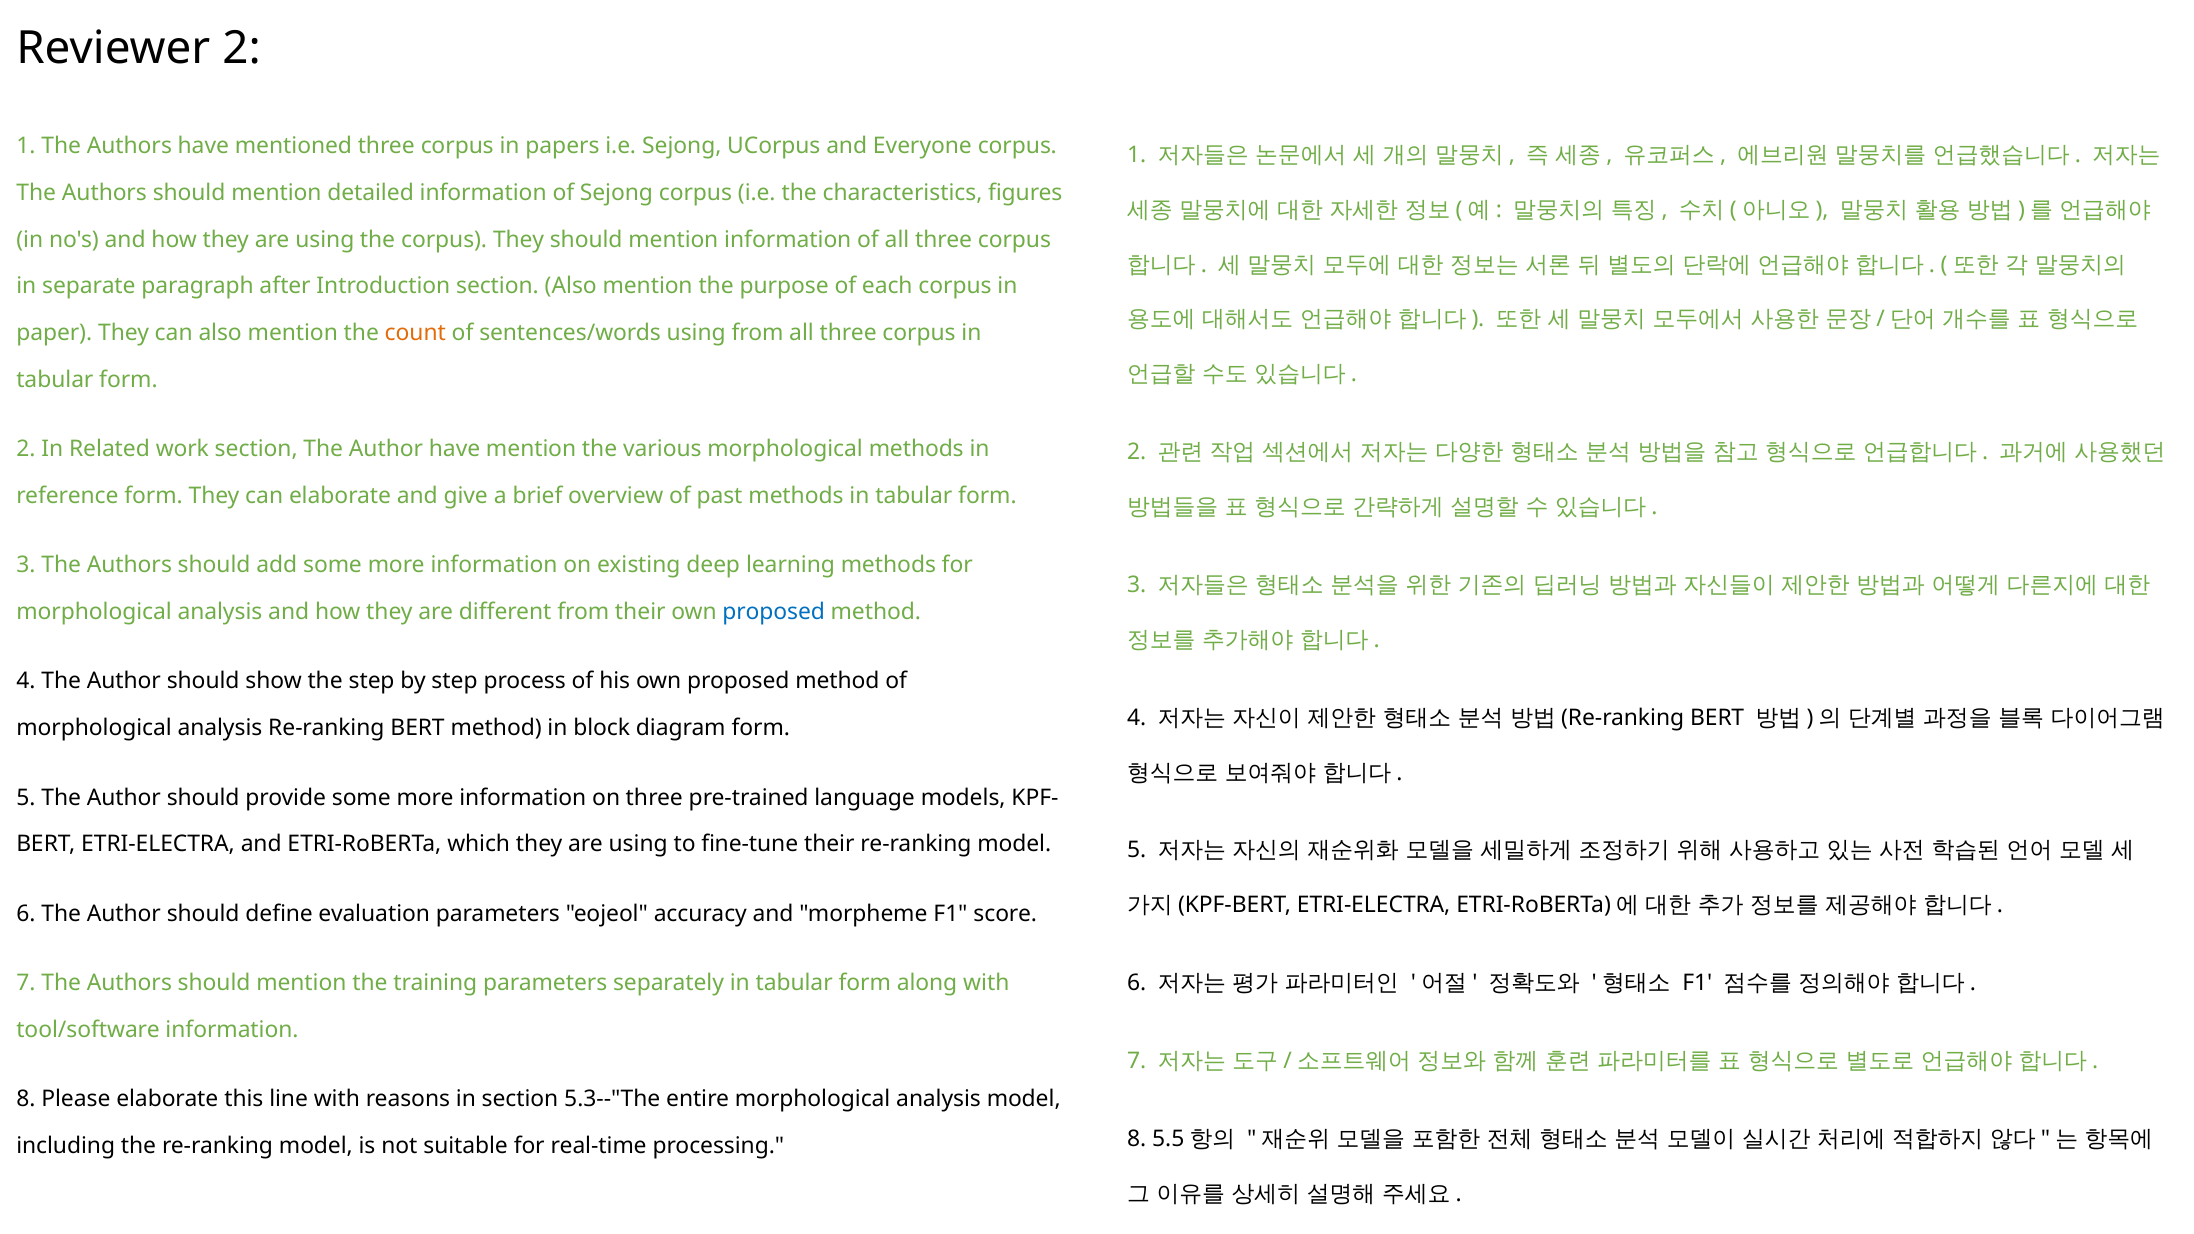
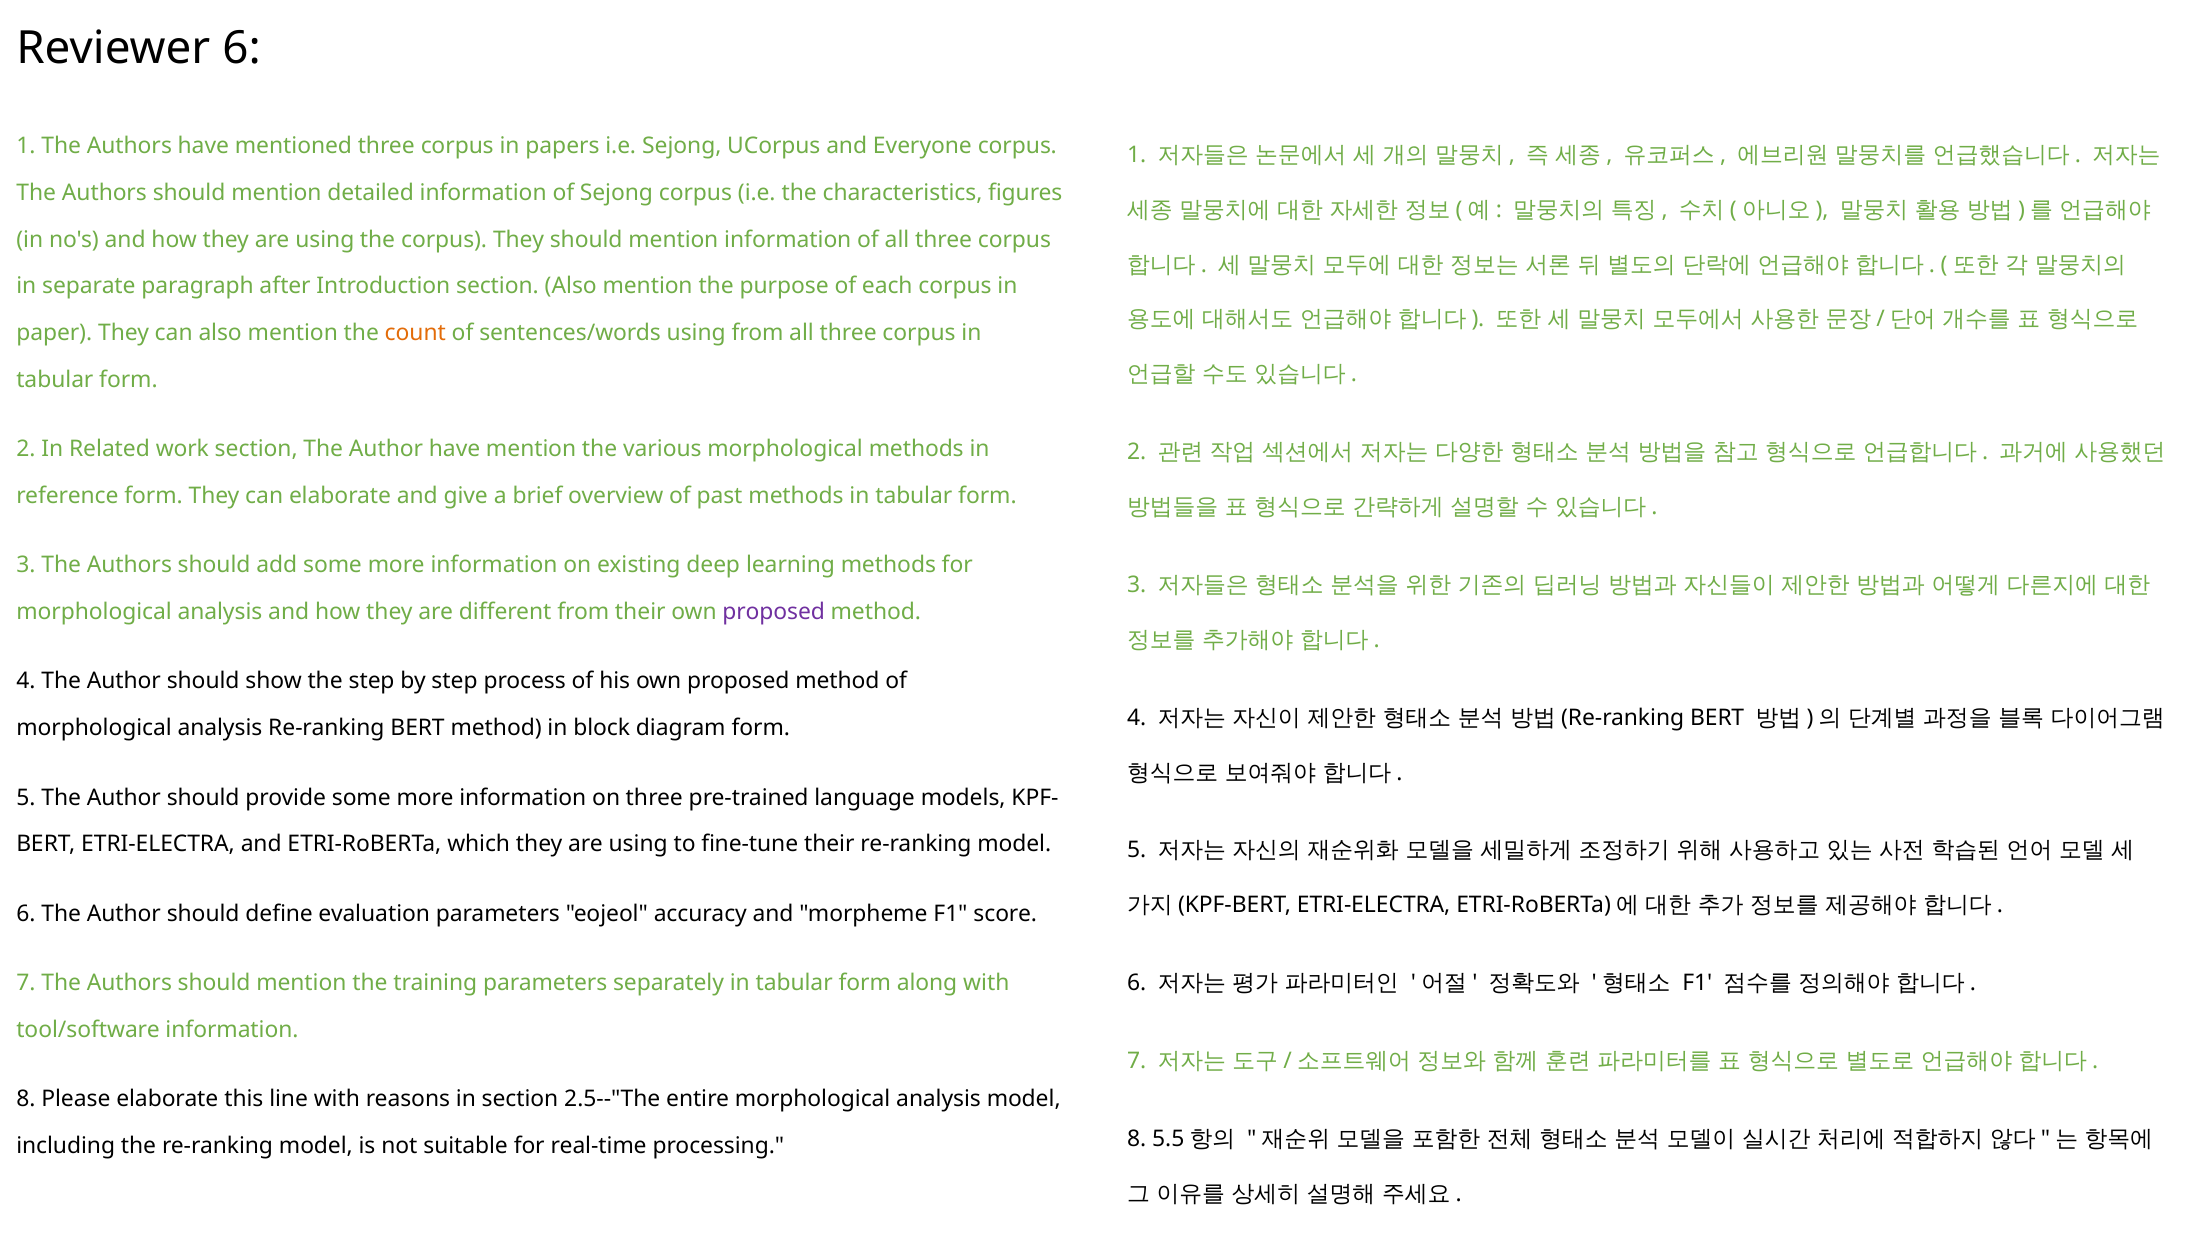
Reviewer 2: 2 -> 6 (242, 48)
proposed colour: blue -> purple (774, 612)
5.3--"The: 5.3--"The -> 2.5--"The (612, 1099)
